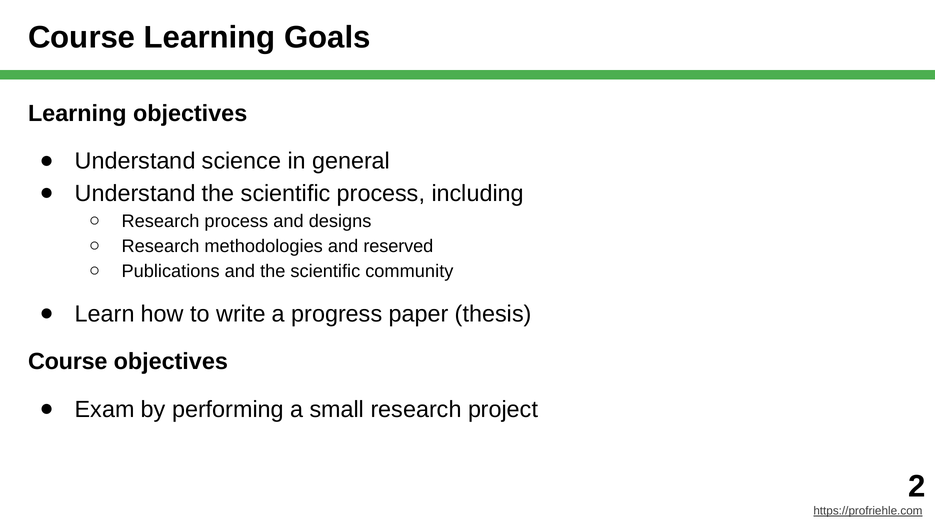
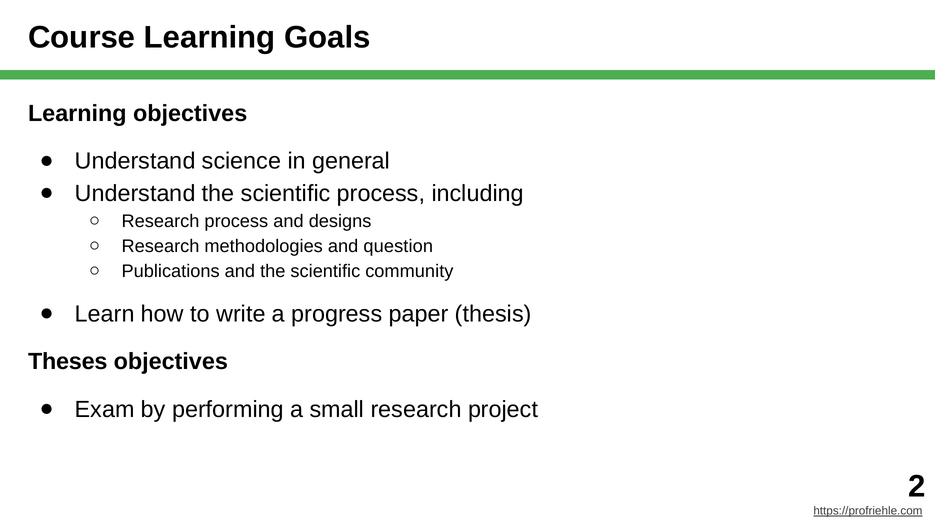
reserved: reserved -> question (398, 246)
Course: Course -> Theses (68, 362)
